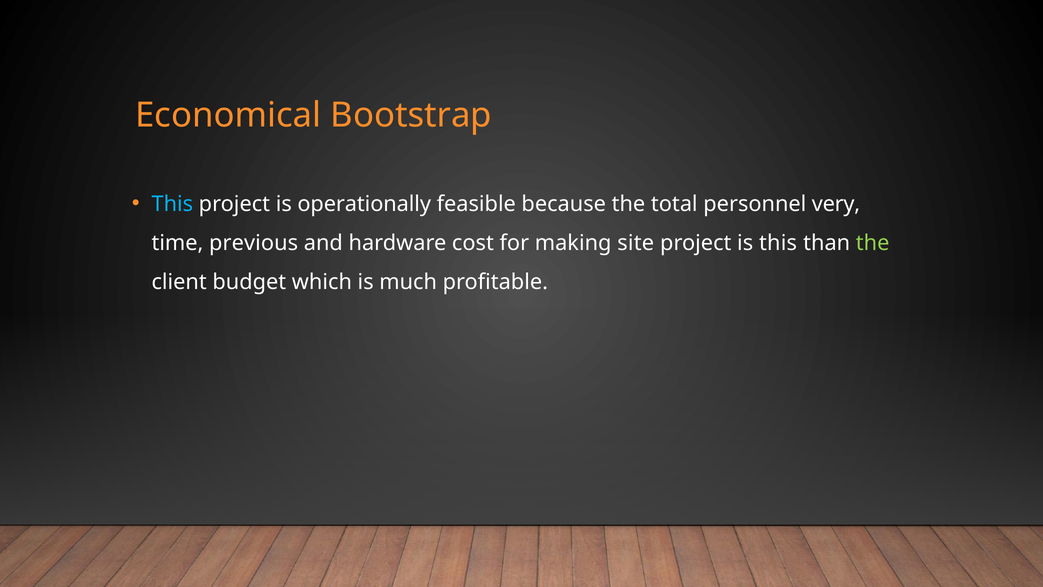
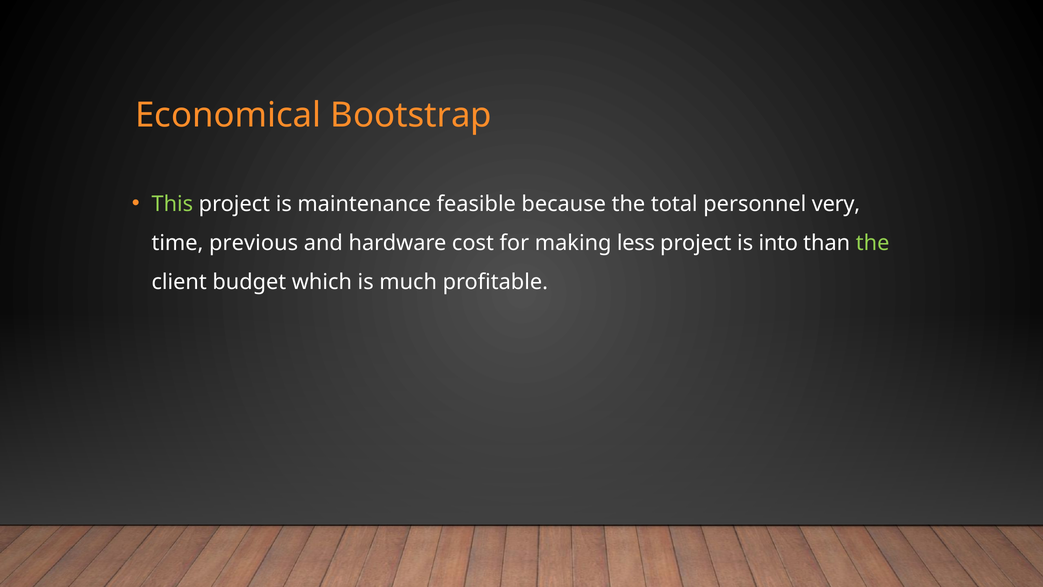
This colour: light blue -> light green (172, 204)
operationally: operationally -> maintenance (364, 204)
site: site -> less (636, 243)
is this: this -> into (778, 243)
